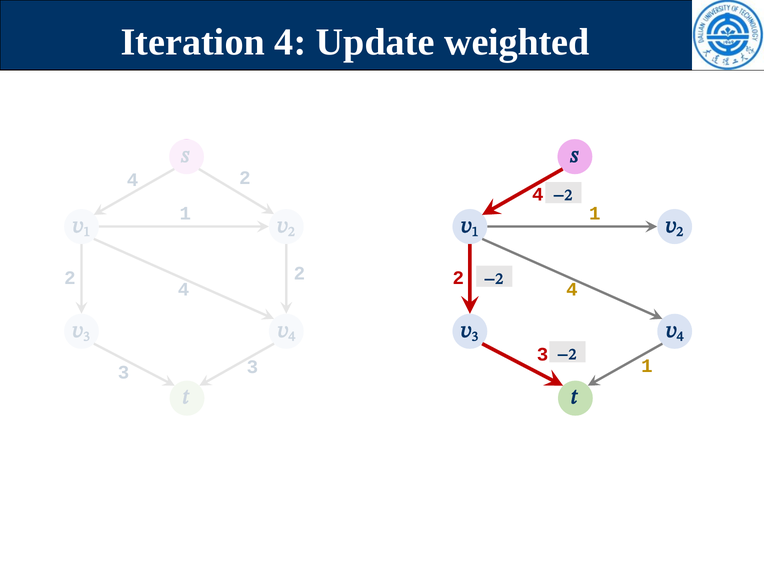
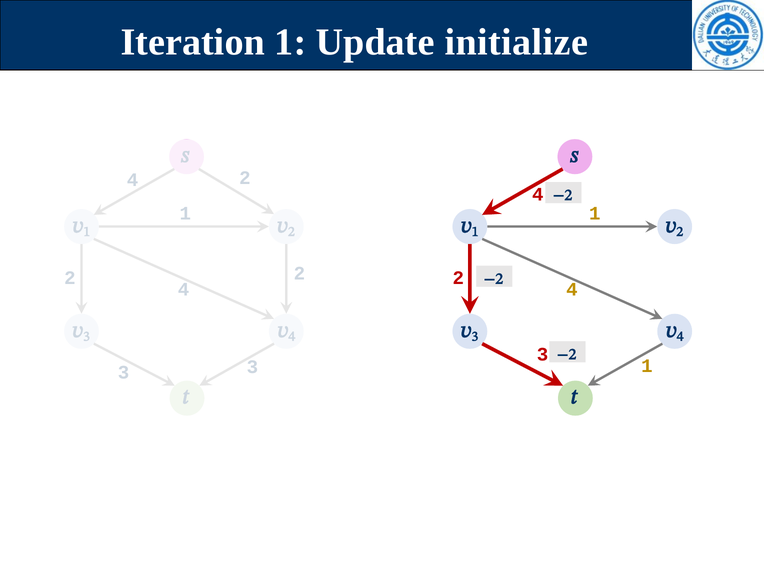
Iteration 4: 4 -> 1 (290, 42)
weighted: weighted -> initialize (516, 42)
